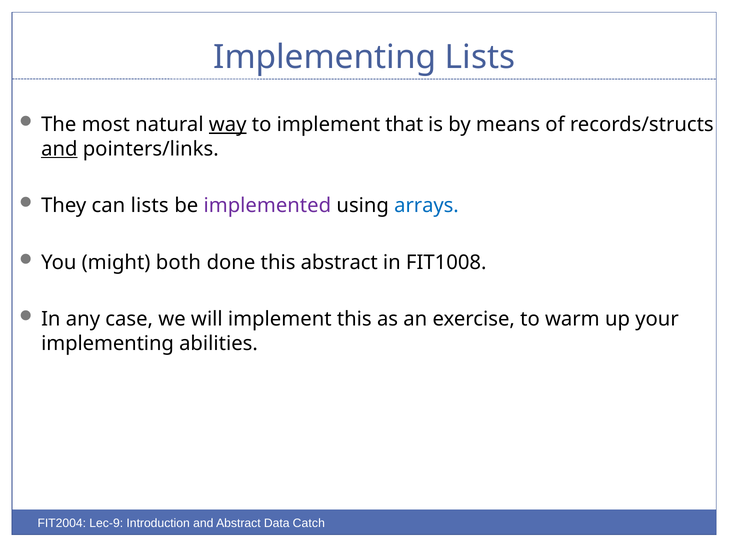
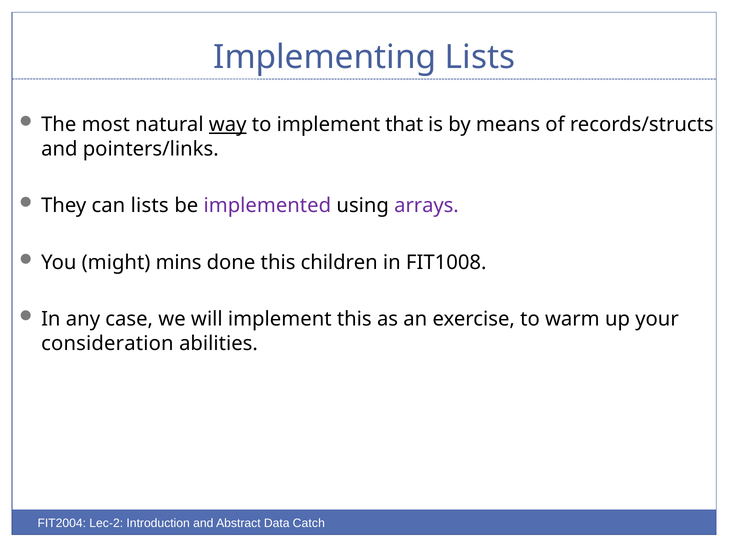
and underline: present -> none (59, 149)
arrays colour: blue -> purple (426, 206)
both: both -> mins (179, 262)
this abstract: abstract -> children (339, 262)
implementing: implementing -> consideration (107, 343)
Lec-9: Lec-9 -> Lec-2 (106, 523)
